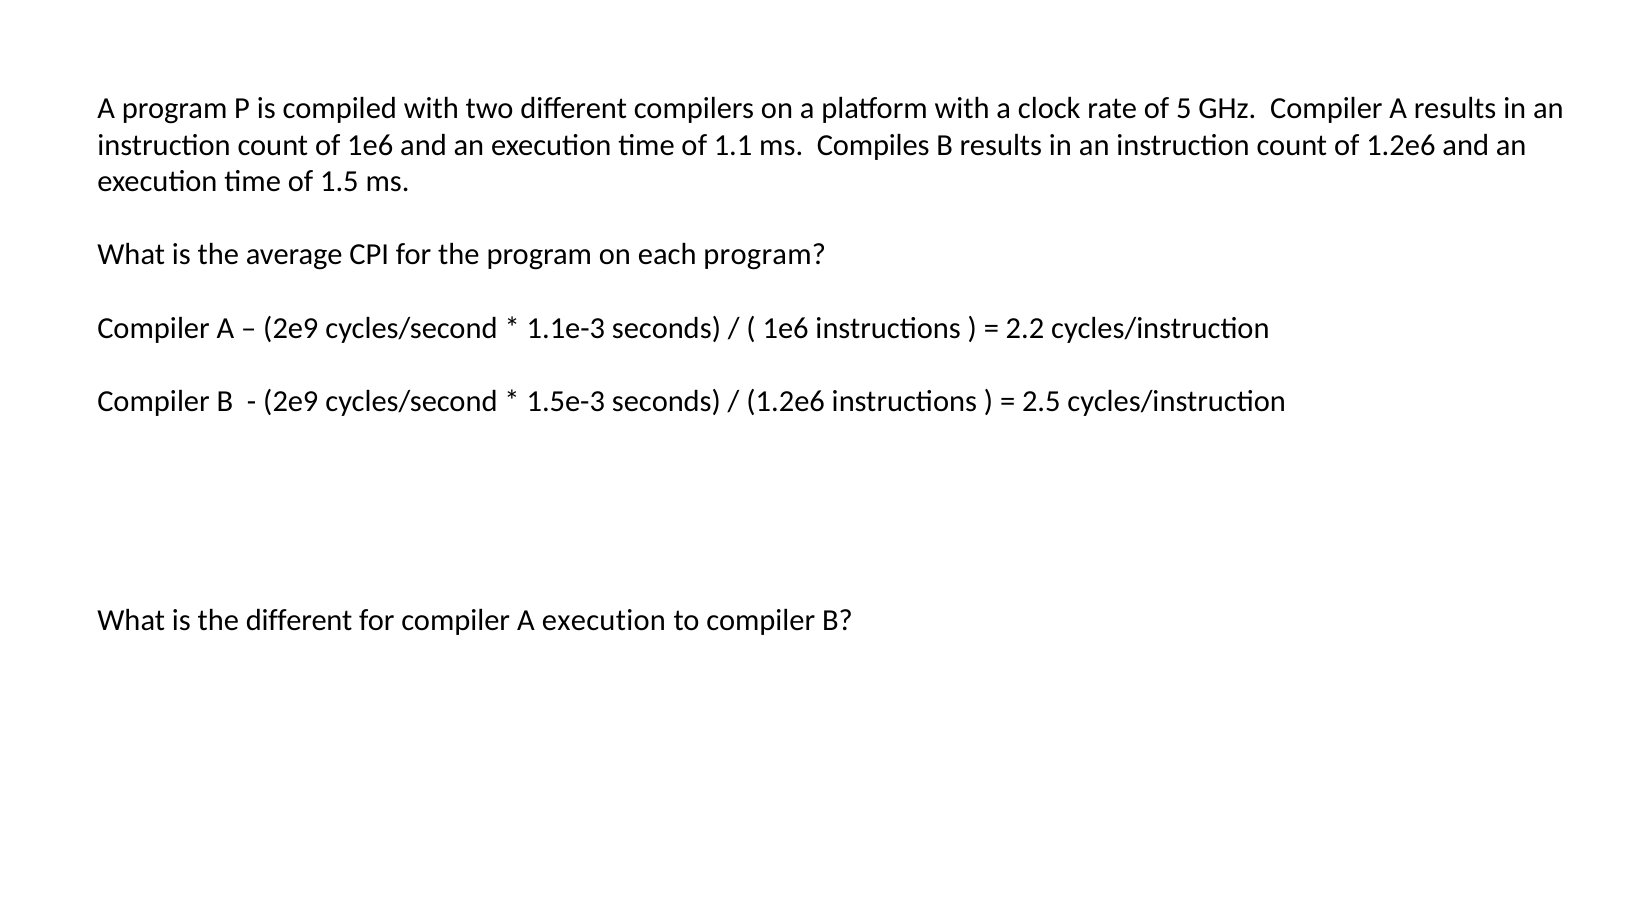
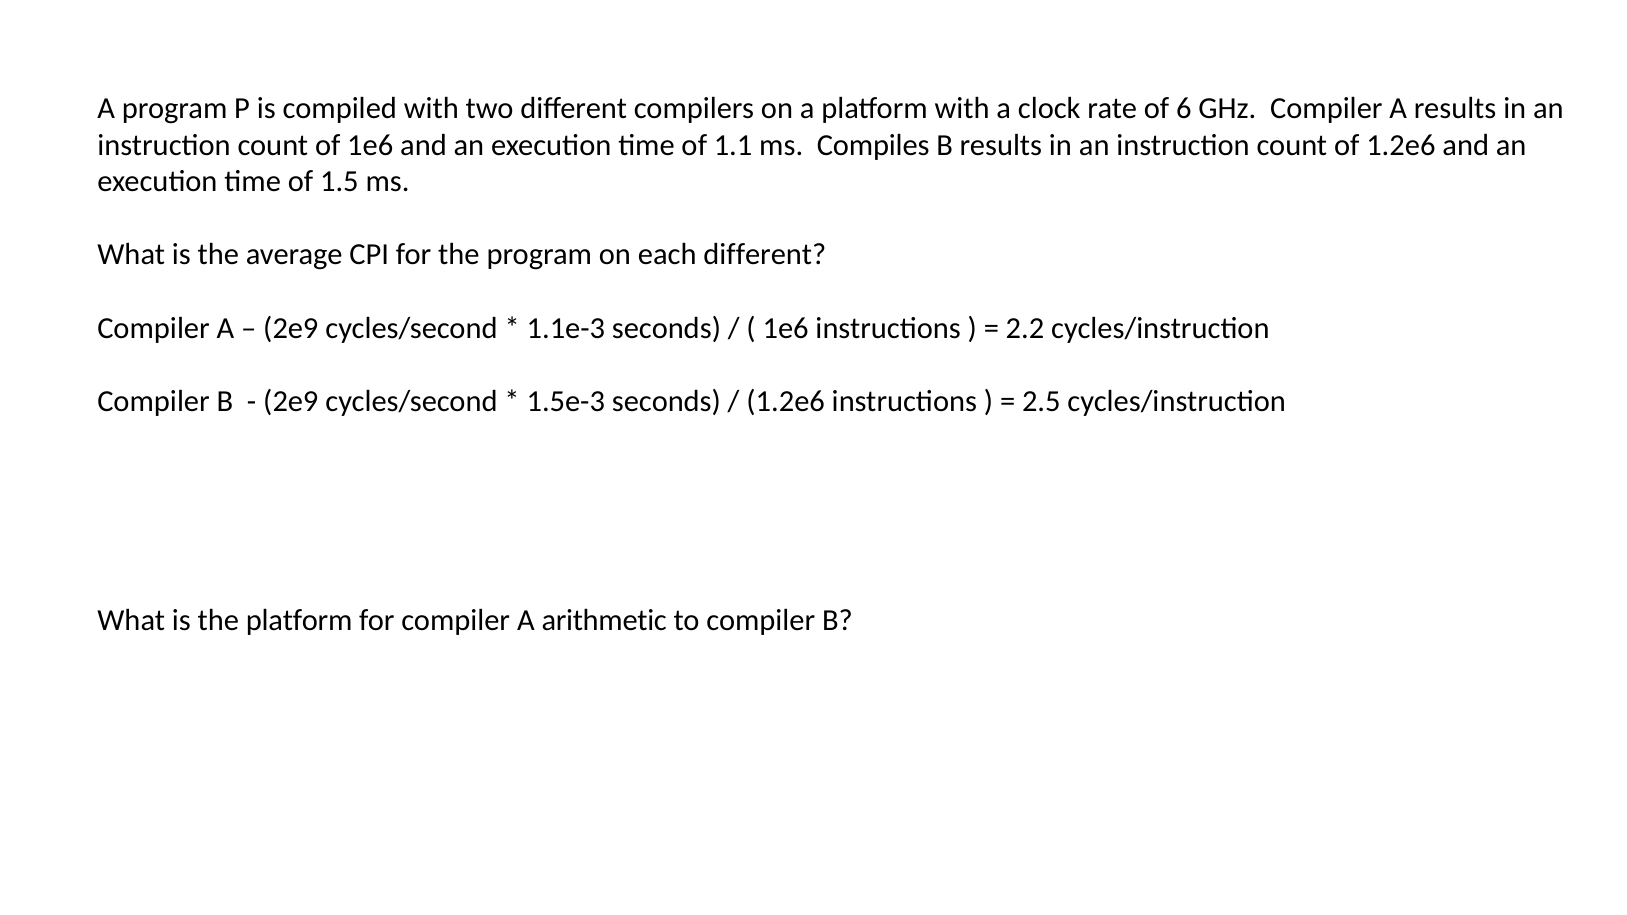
5: 5 -> 6 (1184, 108)
each program: program -> different (765, 255)
the different: different -> platform (299, 621)
A execution: execution -> arithmetic (604, 621)
